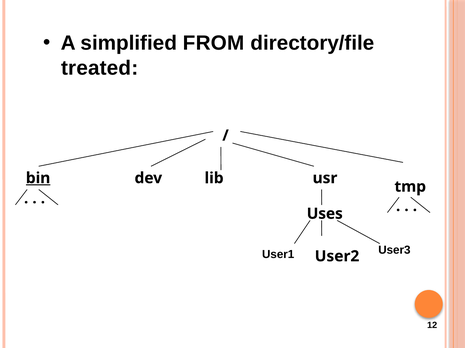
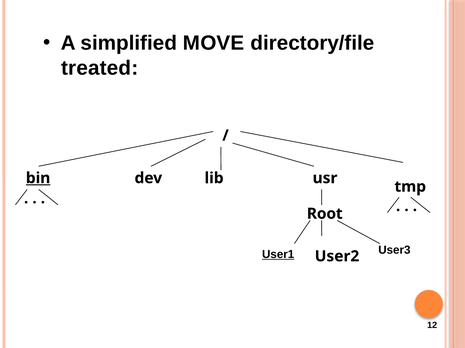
FROM: FROM -> MOVE (214, 43)
Uses: Uses -> Root (325, 214)
User1 underline: none -> present (278, 255)
